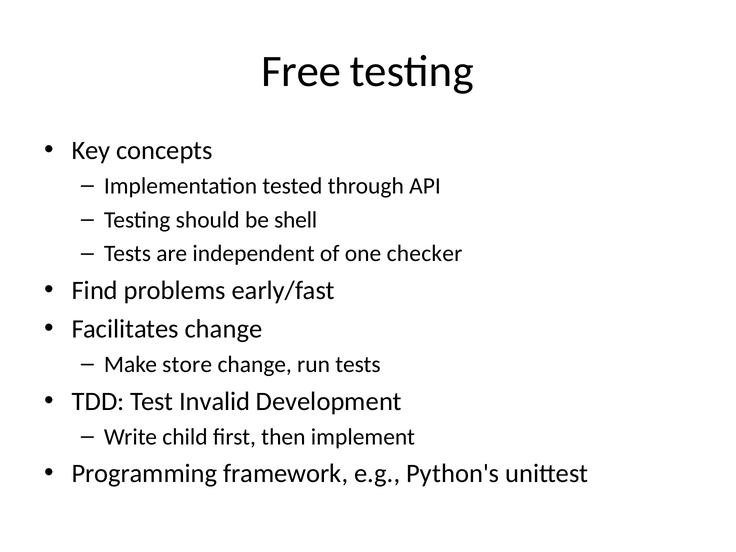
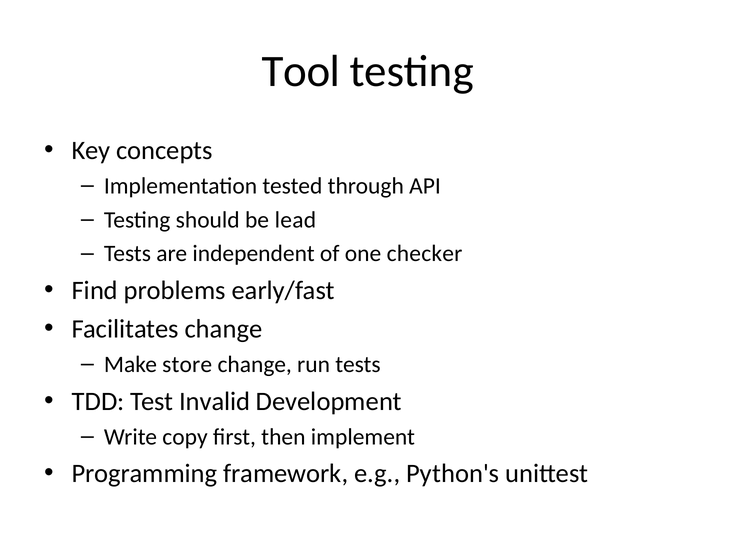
Free: Free -> Tool (301, 71)
shell: shell -> lead (295, 220)
child: child -> copy (185, 437)
